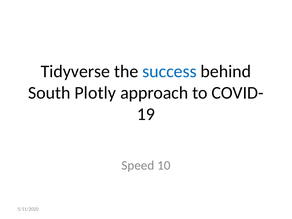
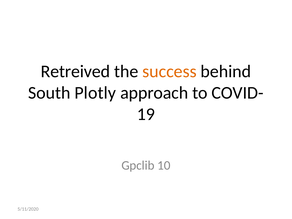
Tidyverse: Tidyverse -> Retreived (75, 71)
success colour: blue -> orange (169, 71)
Speed: Speed -> Gpclib (138, 165)
